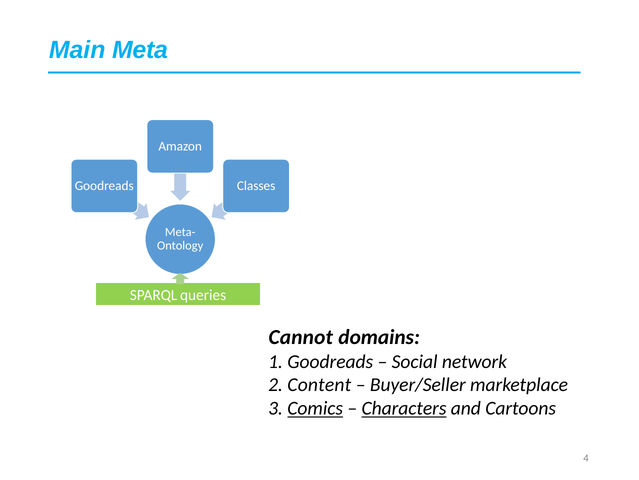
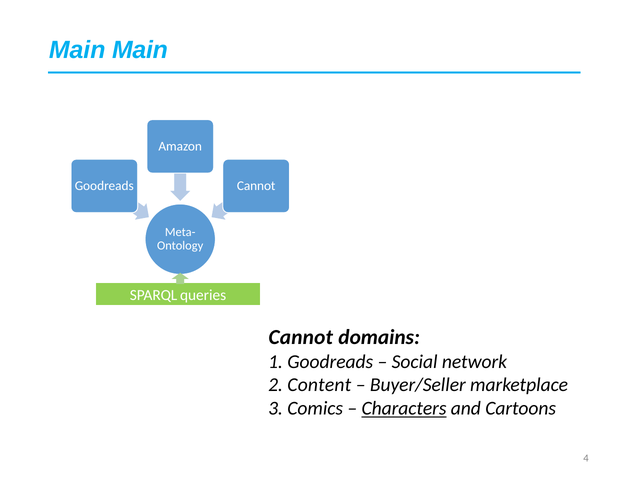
Main Meta: Meta -> Main (140, 50)
Classes: Classes -> Cannot (256, 186)
Comics underline: present -> none (315, 408)
